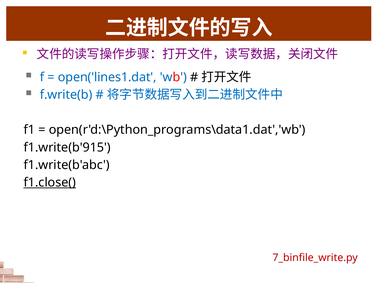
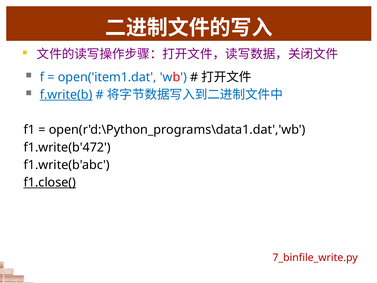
open('lines1.dat: open('lines1.dat -> open('item1.dat (107, 77)
f.write(b underline: none -> present (66, 95)
f1.write(b'915: f1.write(b'915 -> f1.write(b'472 (67, 147)
